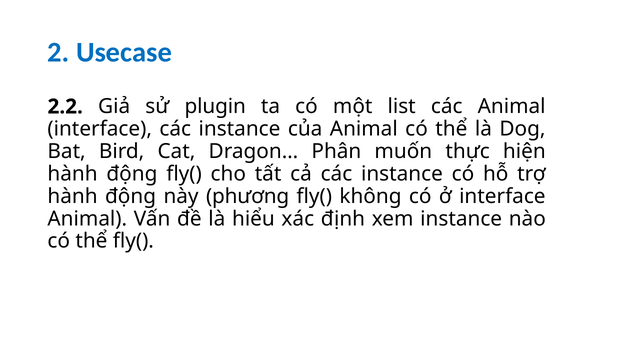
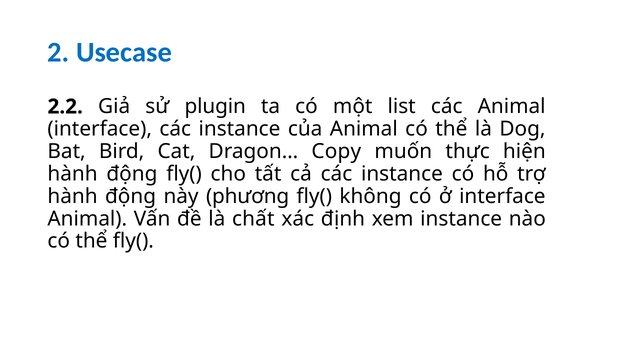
Phân: Phân -> Copy (336, 152)
hiểu: hiểu -> chất (253, 219)
